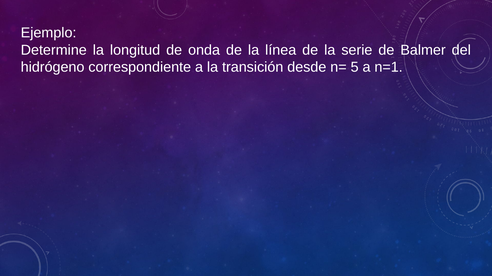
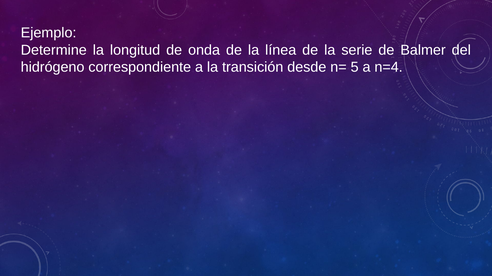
n=1: n=1 -> n=4 (389, 67)
